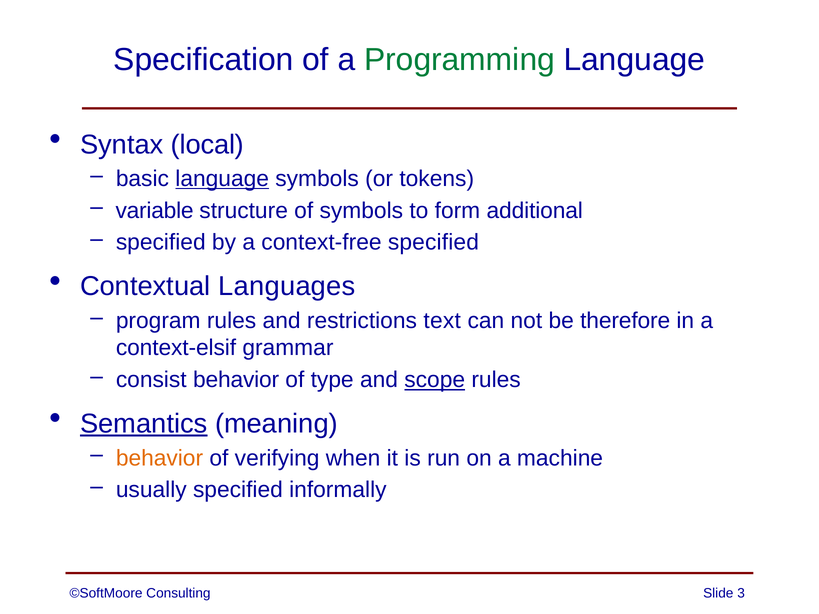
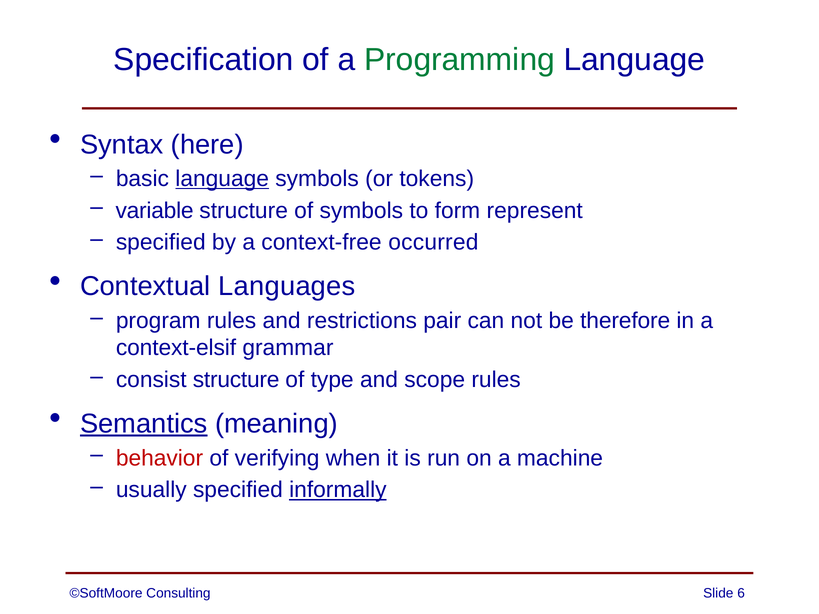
local: local -> here (207, 145)
additional: additional -> represent (535, 211)
context-free specified: specified -> occurred (433, 243)
text: text -> pair (442, 321)
consist behavior: behavior -> structure (236, 380)
scope underline: present -> none (435, 380)
behavior colour: orange -> red (159, 458)
informally underline: none -> present (338, 490)
3: 3 -> 6 (741, 593)
